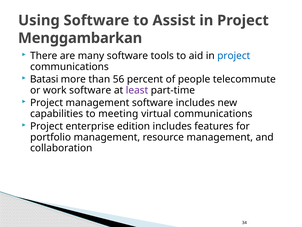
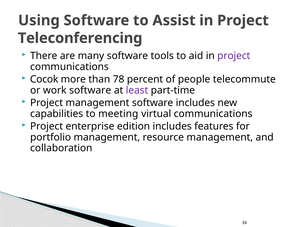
Menggambarkan: Menggambarkan -> Teleconferencing (80, 38)
project colour: blue -> purple (234, 56)
Batasi: Batasi -> Cocok (44, 79)
56: 56 -> 78 (119, 79)
